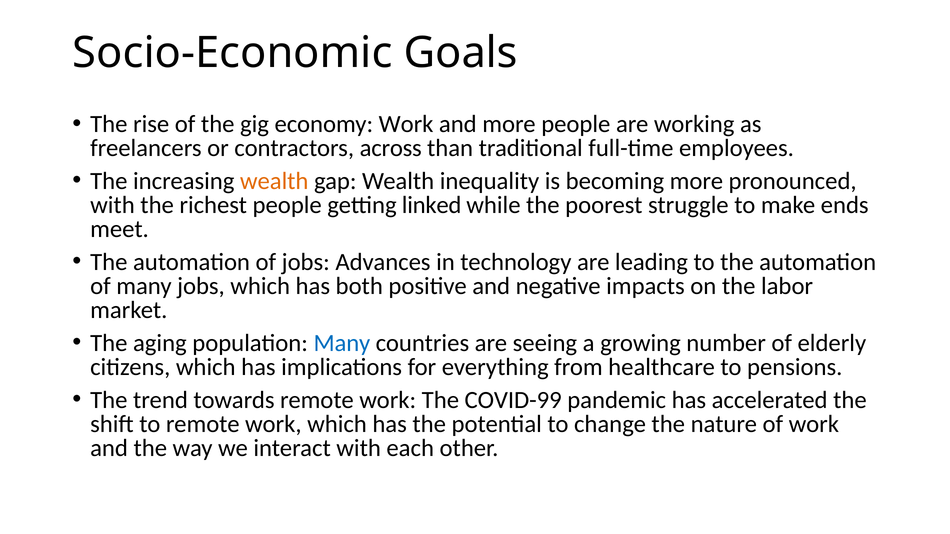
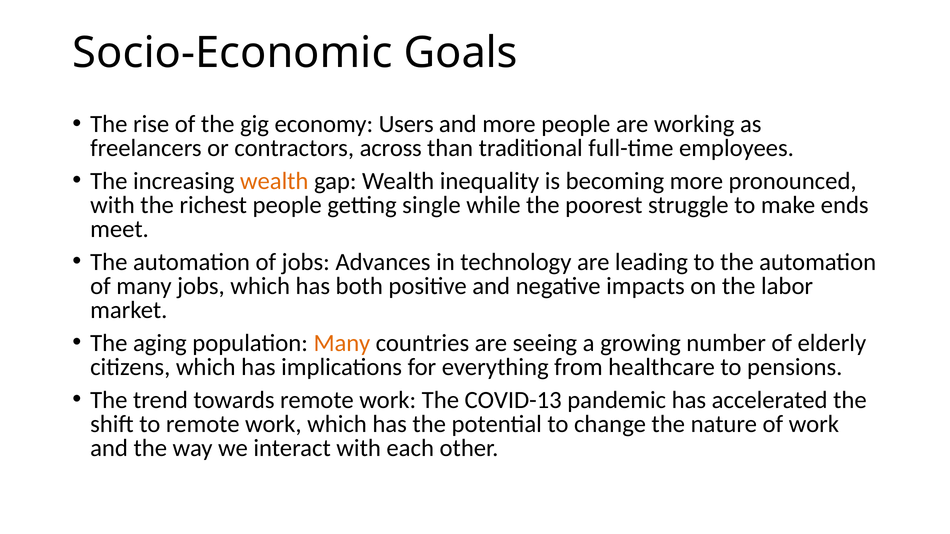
economy Work: Work -> Users (406, 124)
linked: linked -> single (431, 205)
Many colour: blue -> orange (342, 343)
COVID-99: COVID-99 -> COVID-13 (513, 400)
